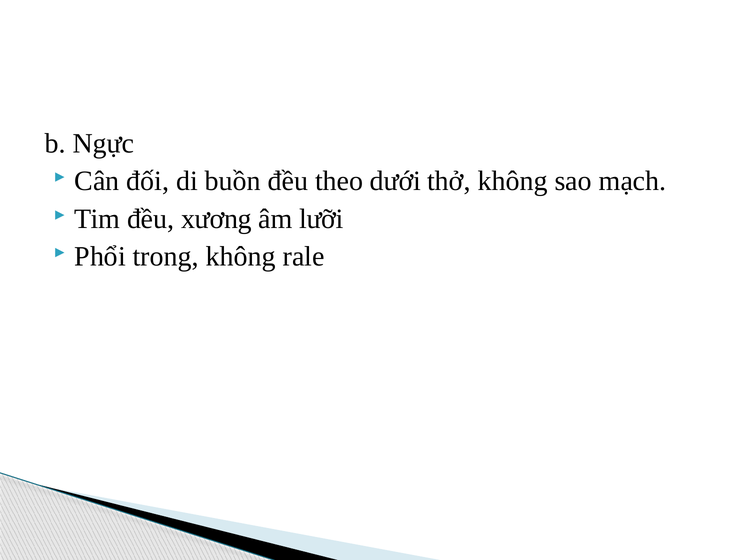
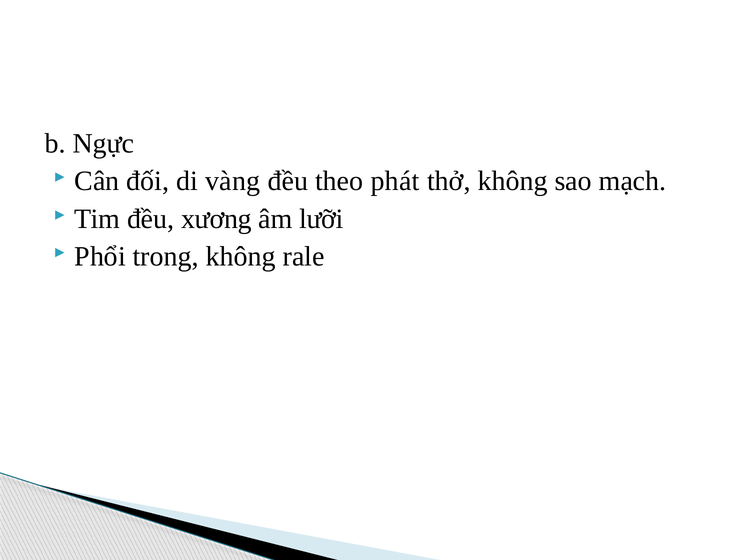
buồn: buồn -> vàng (233, 181)
dưới: dưới -> phát (395, 181)
